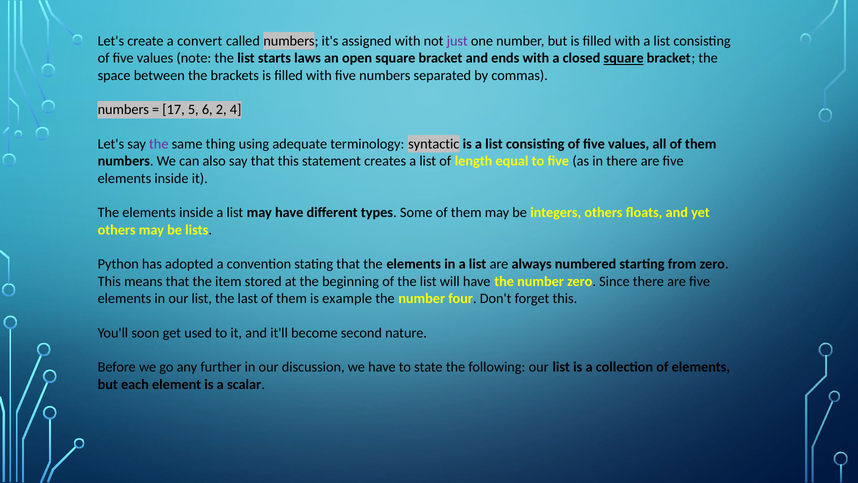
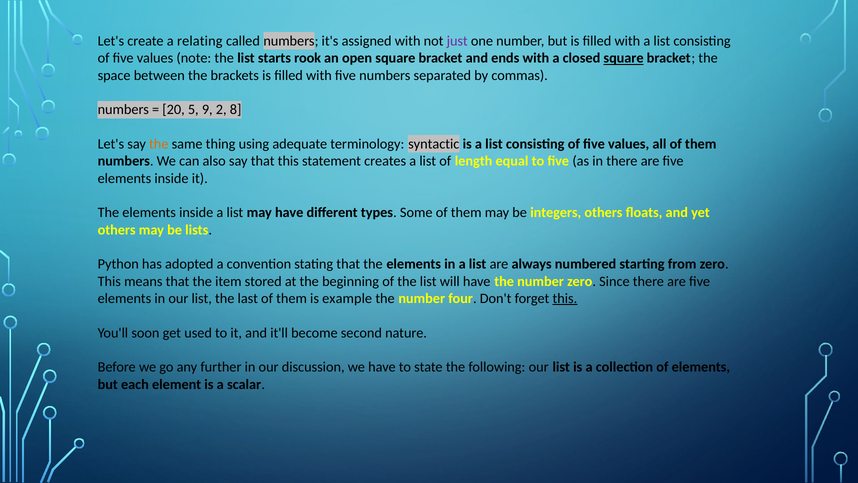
convert: convert -> relating (200, 41)
laws: laws -> rook (308, 58)
17: 17 -> 20 (174, 110)
6: 6 -> 9 (207, 110)
4: 4 -> 8 (236, 110)
the colour: purple -> orange (159, 144)
this underline: none -> present (565, 298)
